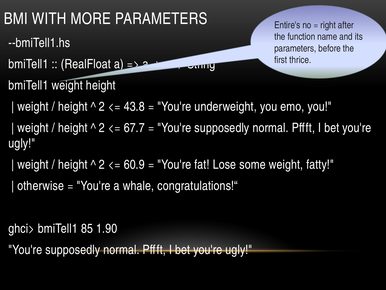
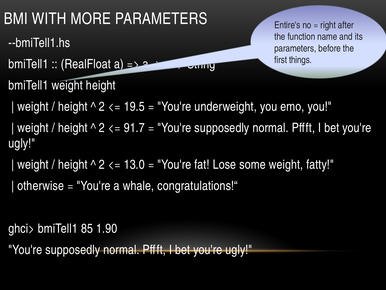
thrice: thrice -> things (300, 60)
43.8: 43.8 -> 19.5 (134, 107)
67.7: 67.7 -> 91.7 (134, 128)
60.9: 60.9 -> 13.0 (134, 164)
